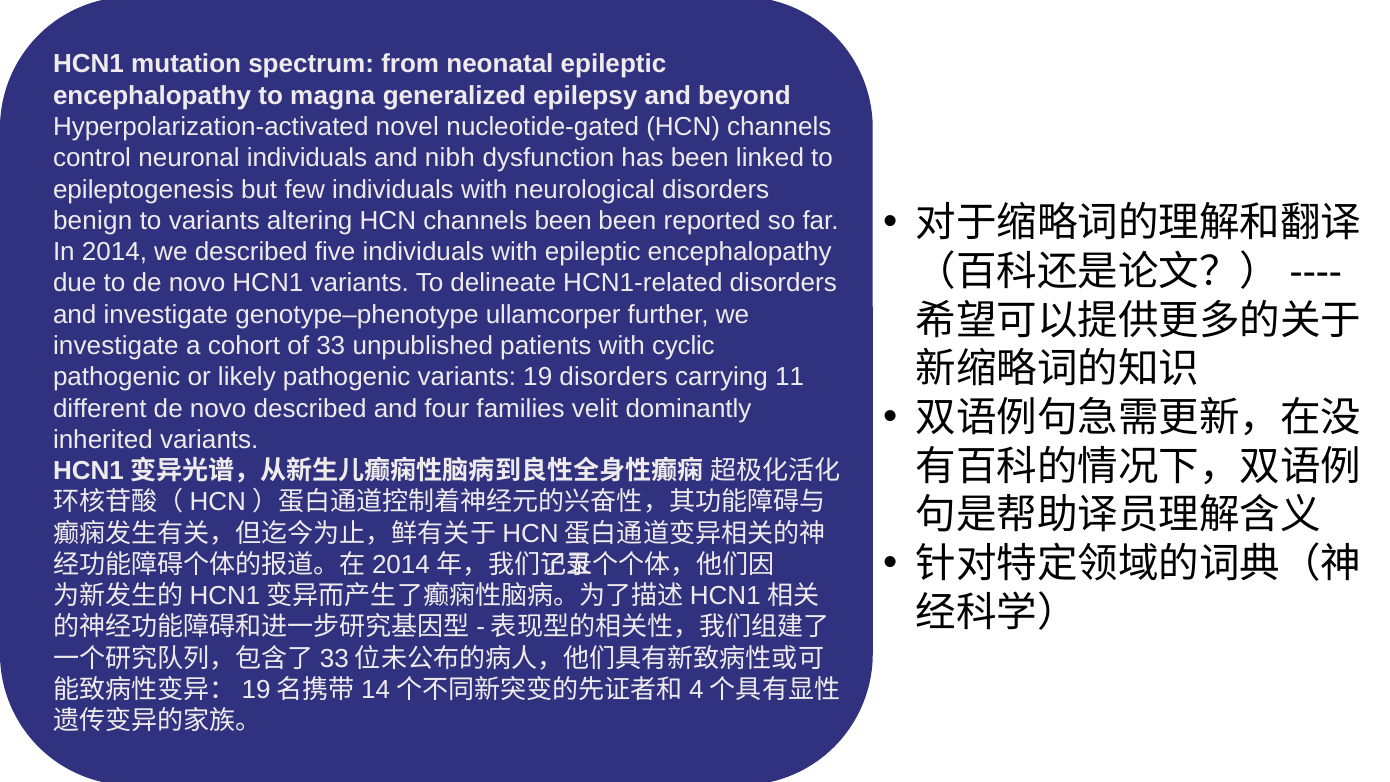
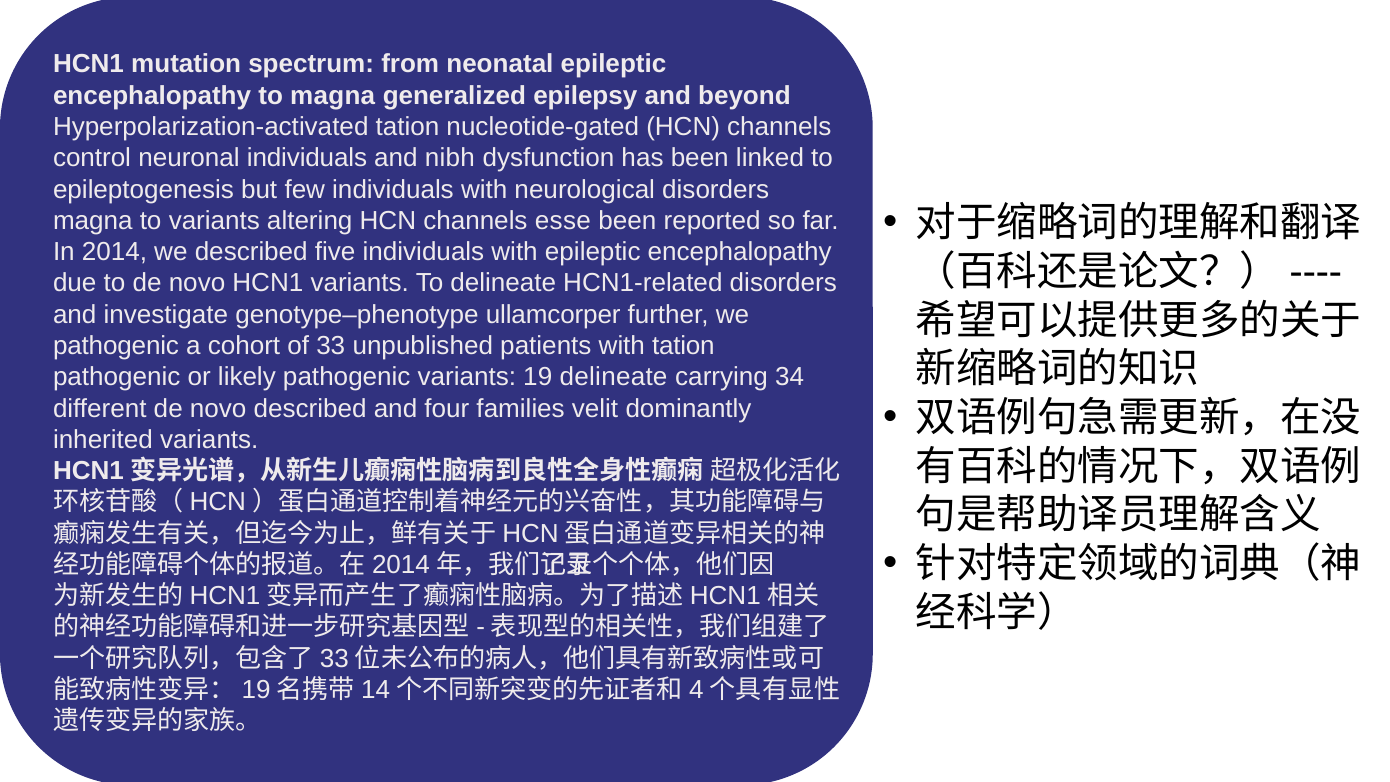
Hyperpolarization-activated novel: novel -> tation (407, 127)
benign: benign -> magna (93, 221)
channels been: been -> esse (563, 221)
investigate: investigate -> pathogenic (116, 346)
with cyclic: cyclic -> tation (683, 346)
19 disorders: disorders -> delineate (614, 377)
11: 11 -> 34 (790, 377)
